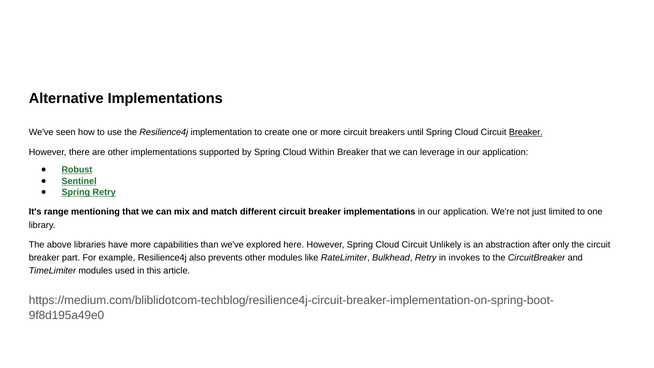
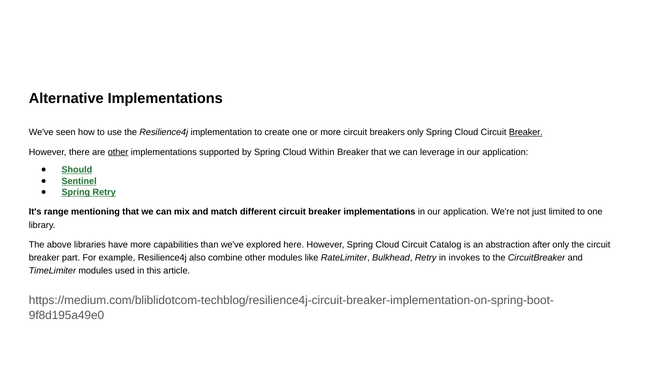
breakers until: until -> only (415, 132)
other underline: none -> present (118, 152)
Robust: Robust -> Should (77, 170)
Unlikely: Unlikely -> Catalog (446, 245)
prevents: prevents -> combine (225, 258)
